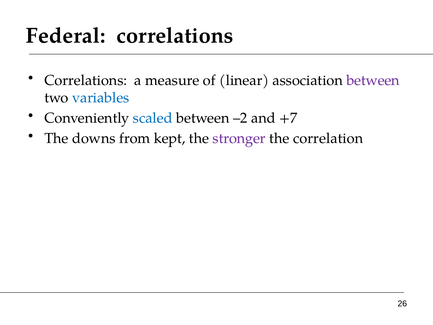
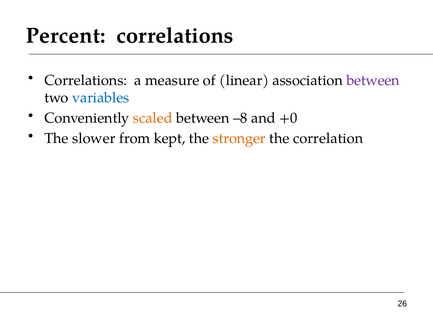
Federal: Federal -> Percent (66, 36)
scaled colour: blue -> orange (153, 118)
–2: –2 -> –8 (240, 118)
+7: +7 -> +0 (288, 118)
downs: downs -> slower (94, 138)
stronger colour: purple -> orange (239, 138)
